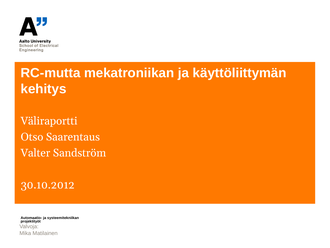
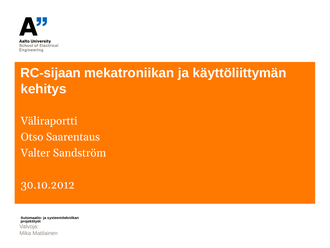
RC-mutta: RC-mutta -> RC-sijaan (51, 73)
